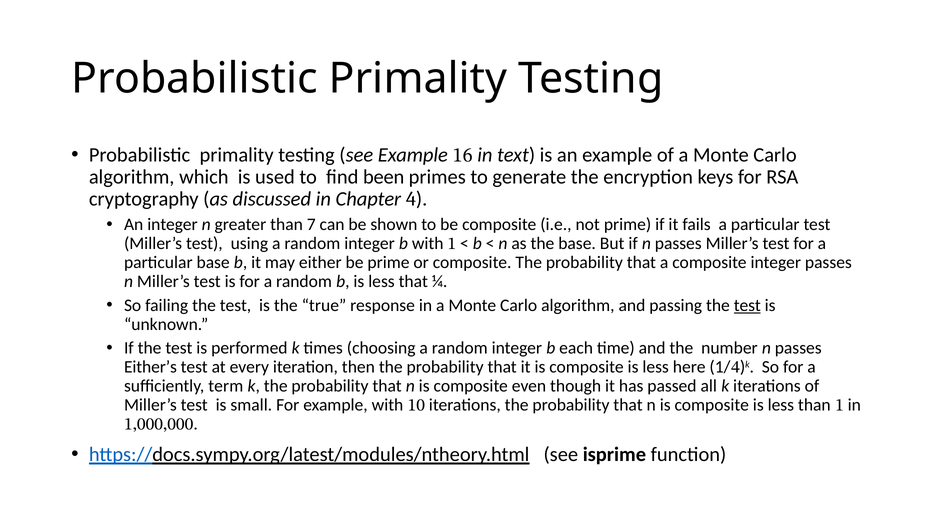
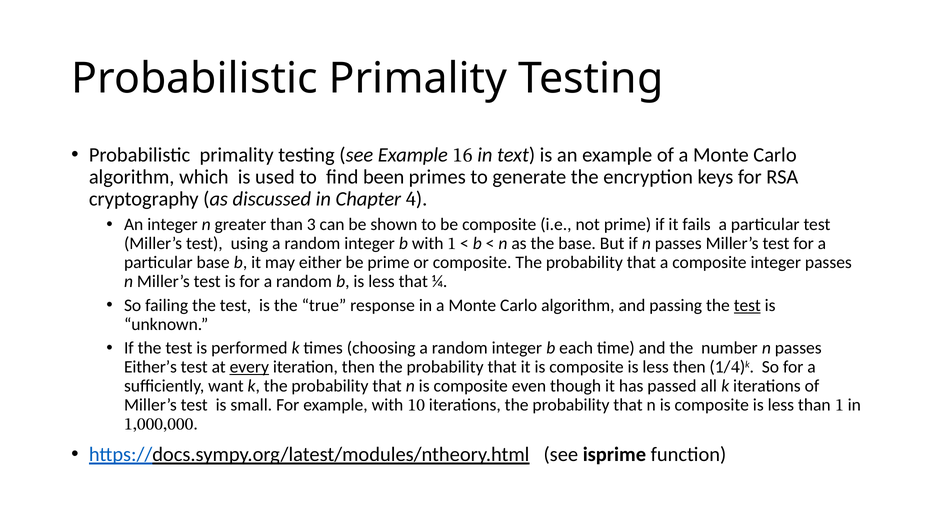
7: 7 -> 3 (311, 224)
every underline: none -> present (249, 367)
less here: here -> then (689, 367)
term: term -> want (226, 386)
